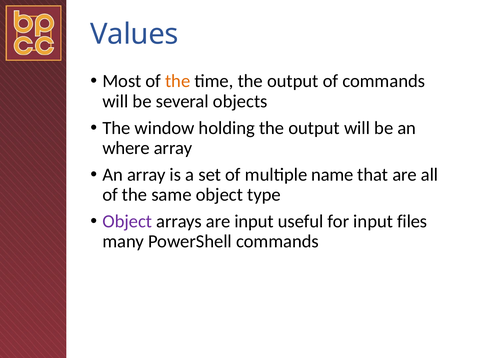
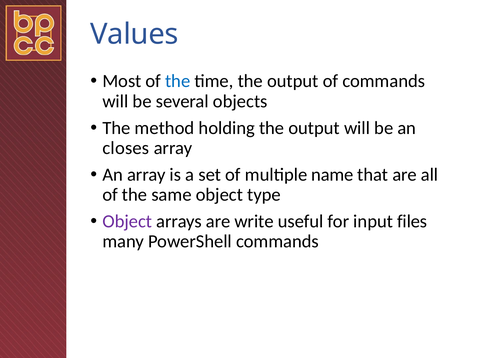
the colour: orange -> blue (178, 81)
window: window -> method (164, 128)
where: where -> closes (126, 148)
are input: input -> write (254, 222)
